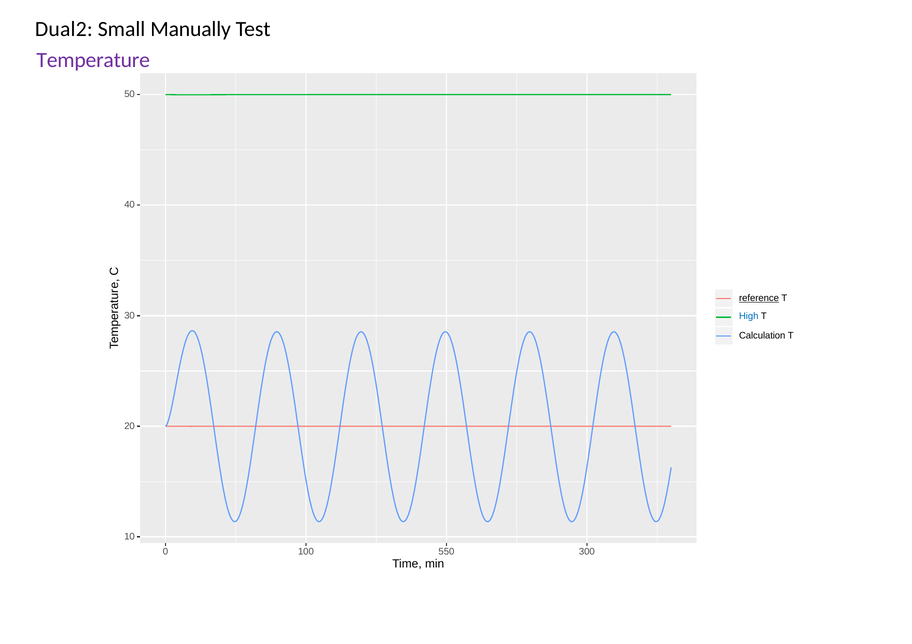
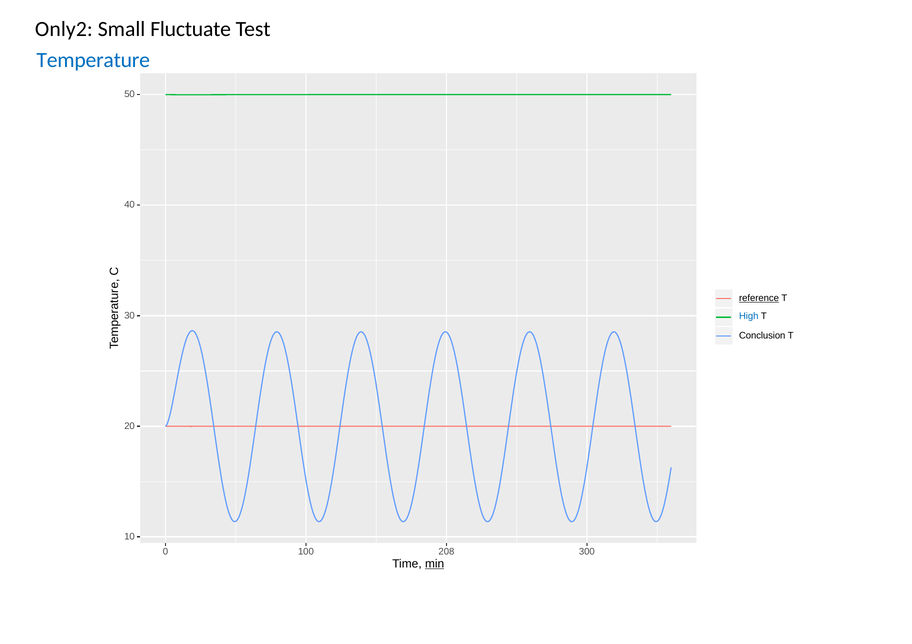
Dual2: Dual2 -> Only2 (64, 29)
Manually: Manually -> Fluctuate (191, 29)
Temperature colour: purple -> blue (93, 60)
Calculation: Calculation -> Conclusion (762, 336)
550: 550 -> 208 (446, 552)
min underline: none -> present (435, 564)
